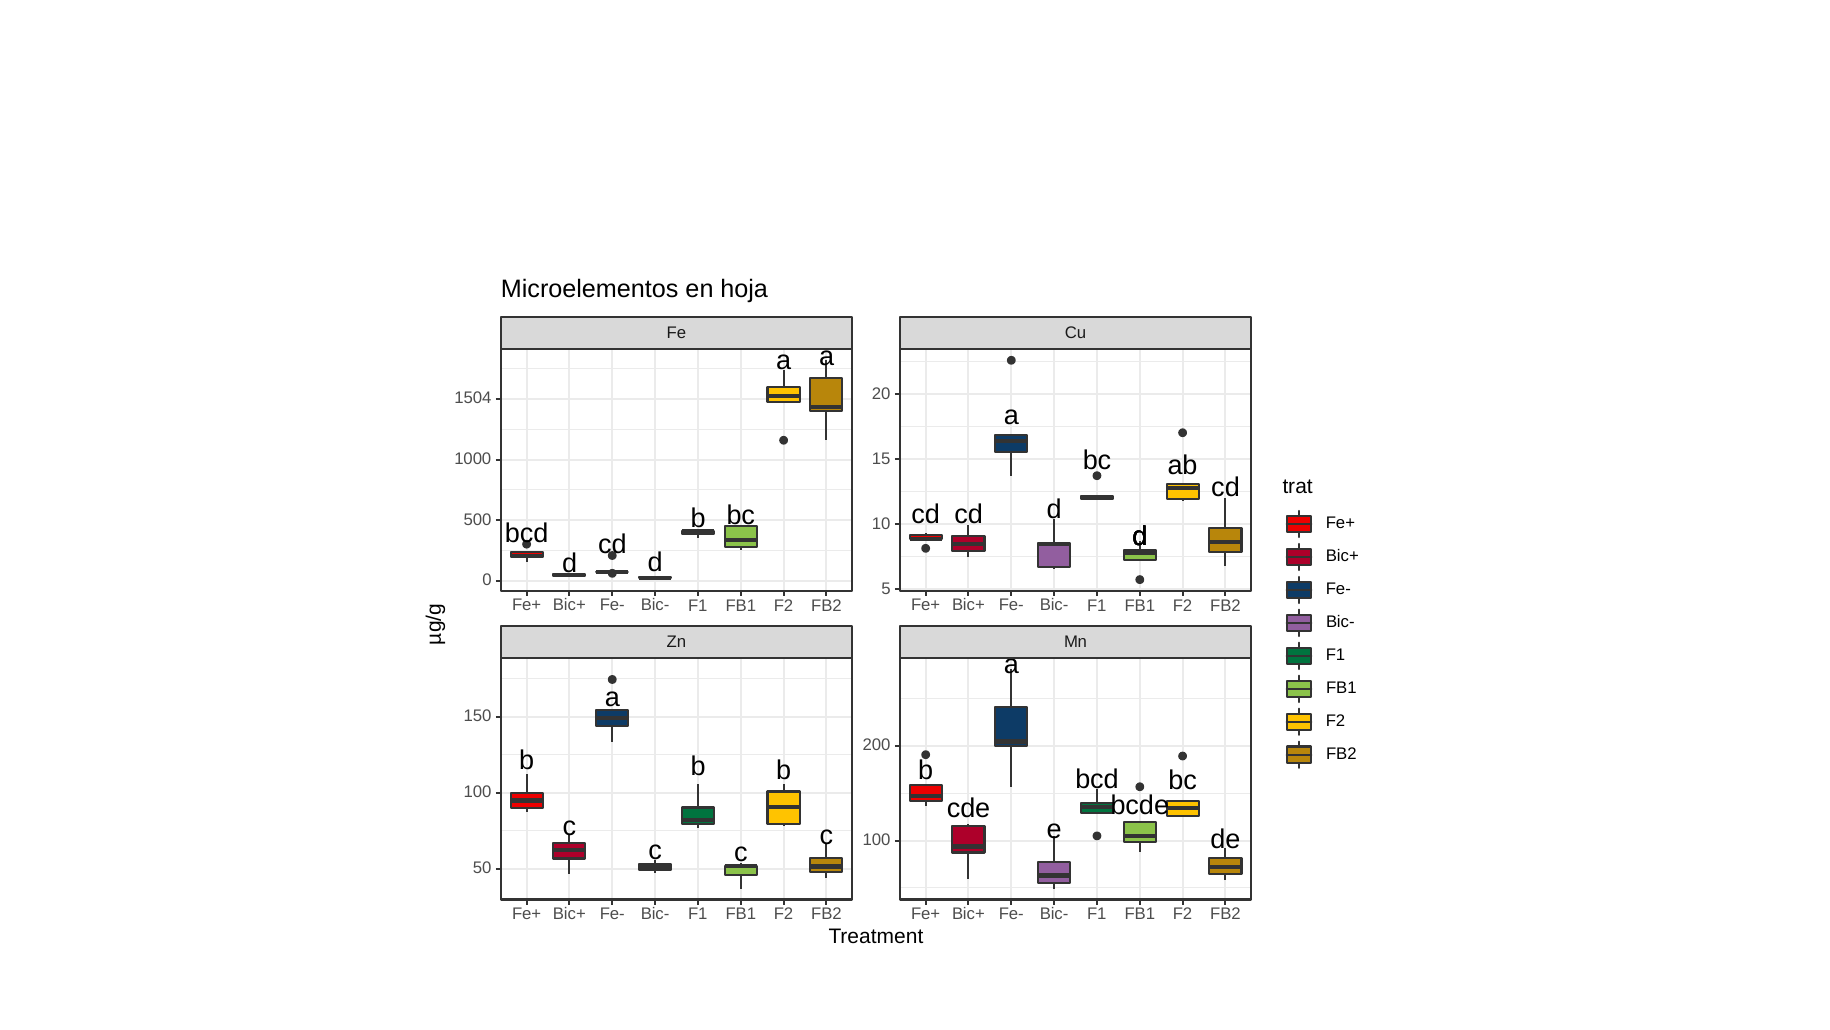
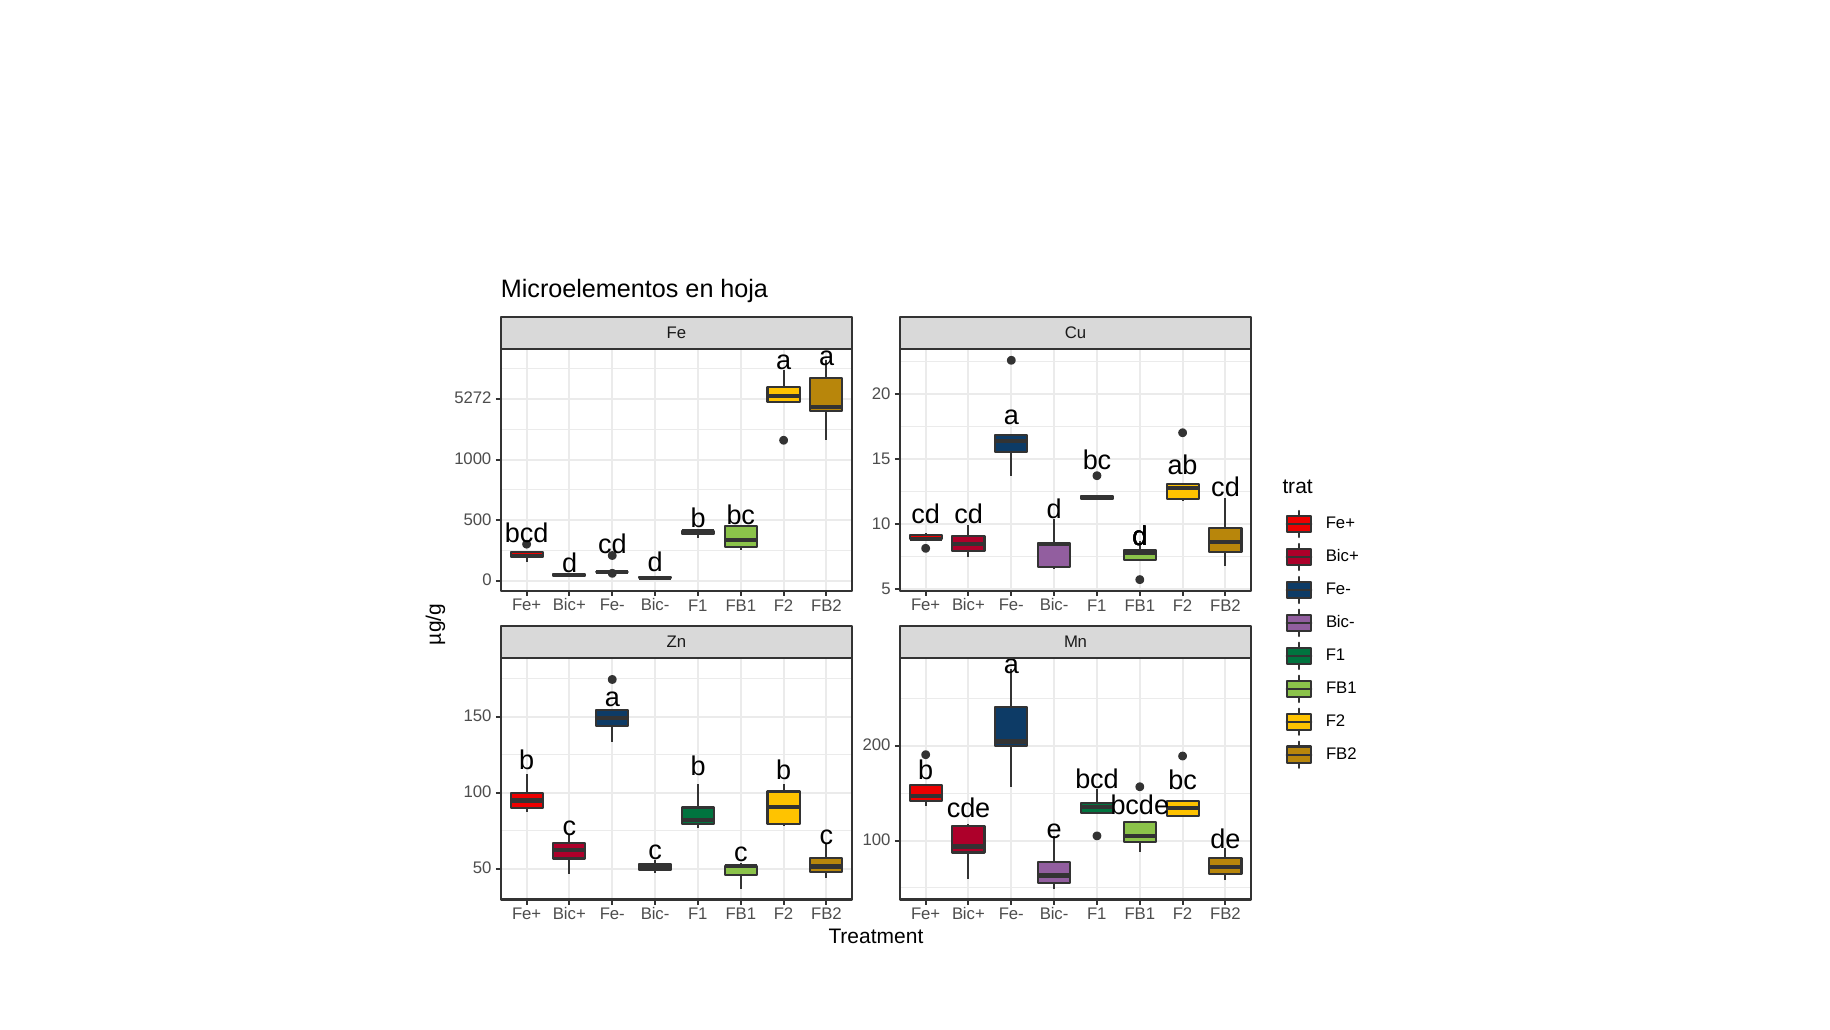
1504: 1504 -> 5272 (473, 398)
